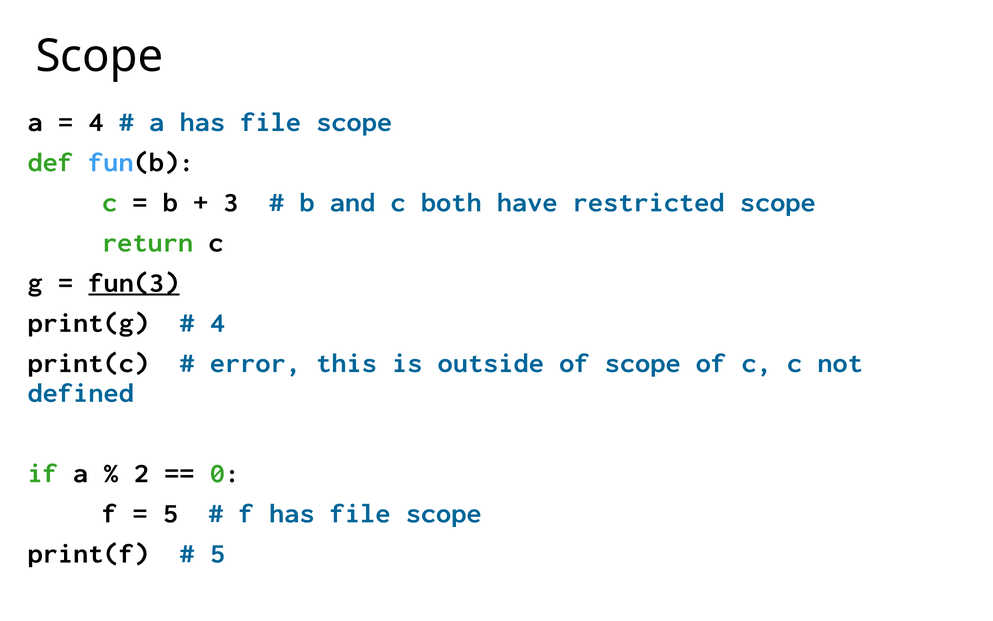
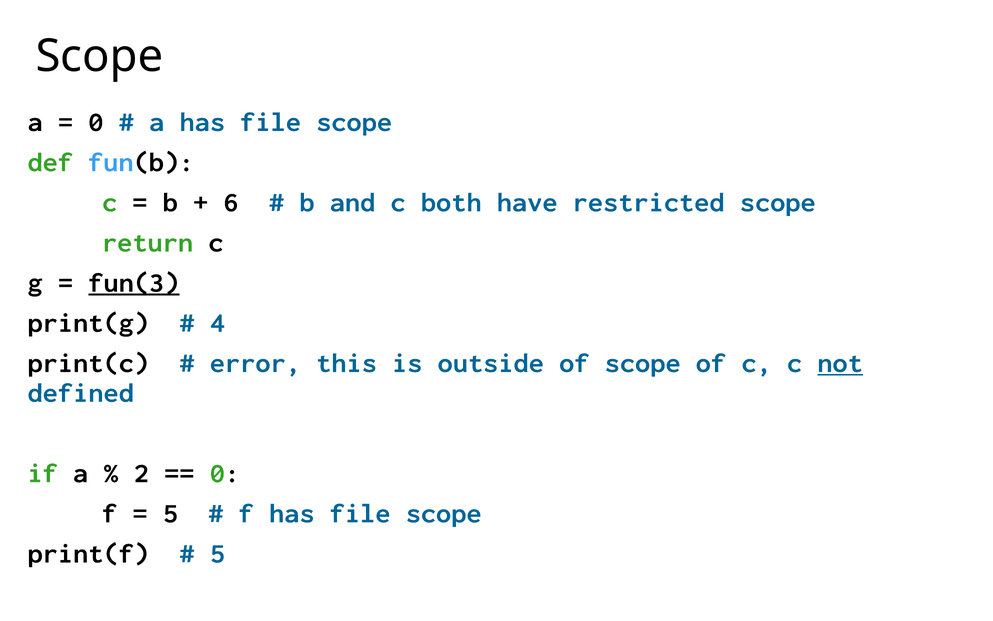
4: 4 -> 0 (96, 122)
3: 3 -> 6 (231, 202)
not underline: none -> present (840, 363)
